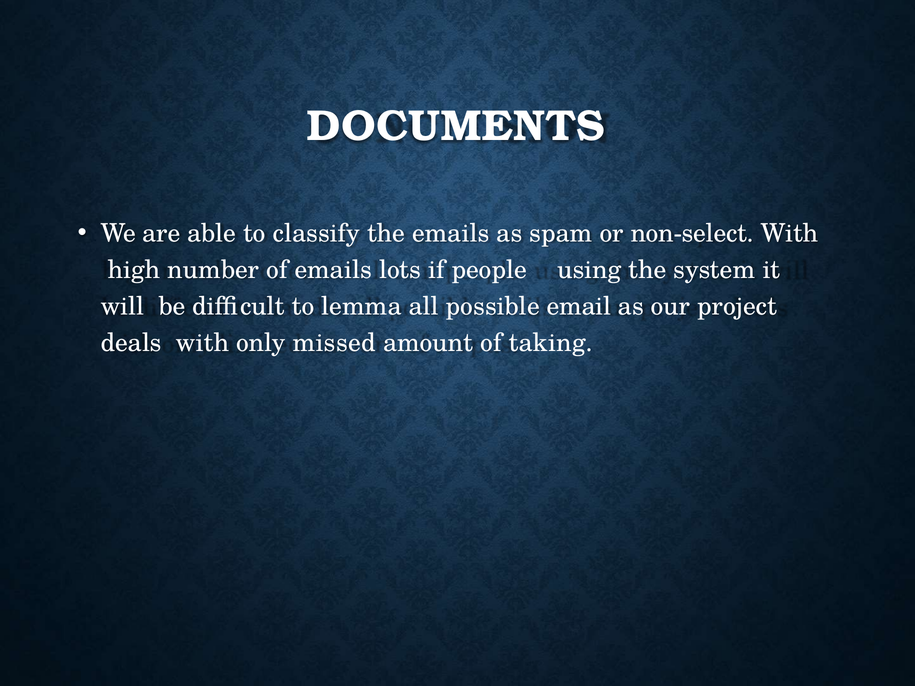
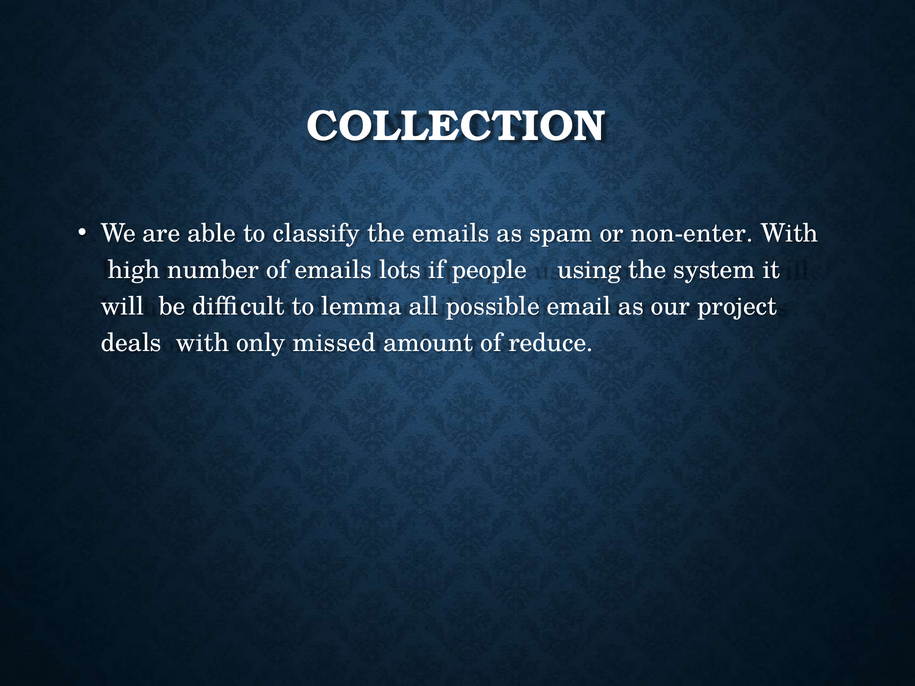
DOCUMENTS: DOCUMENTS -> COLLECTION (456, 126)
non-select: non-select -> non-enter (692, 233)
taking: taking -> reduce (551, 343)
